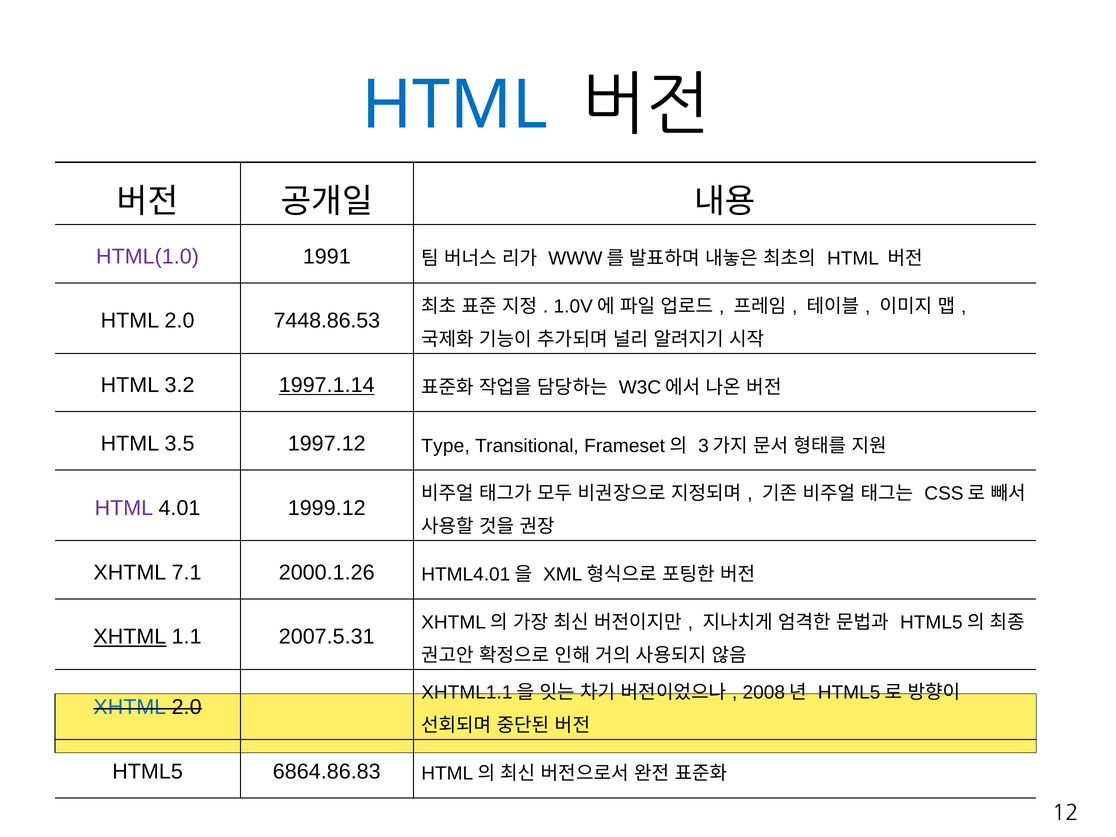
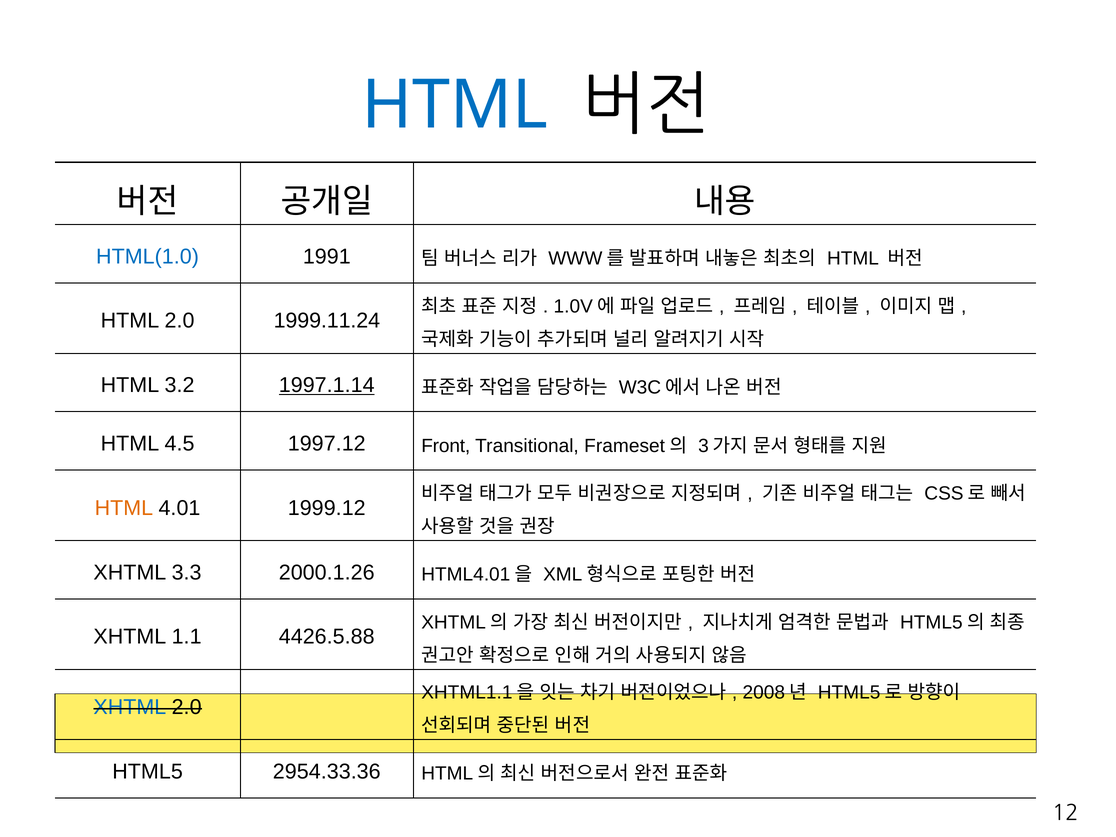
HTML(1.0 colour: purple -> blue (148, 257)
7448.86.53: 7448.86.53 -> 1999.11.24 (327, 321)
3.5: 3.5 -> 4.5 (180, 444)
Type: Type -> Front (446, 446)
HTML colour: purple -> orange (124, 508)
7.1: 7.1 -> 3.3 (187, 573)
XHTML underline: present -> none (130, 637)
2007.5.31: 2007.5.31 -> 4426.5.88 (327, 637)
6864.86.83: 6864.86.83 -> 2954.33.36 (327, 772)
